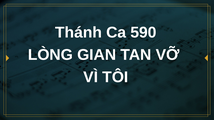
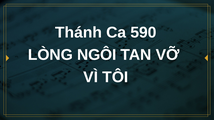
GIAN: GIAN -> NGÔI (97, 55)
